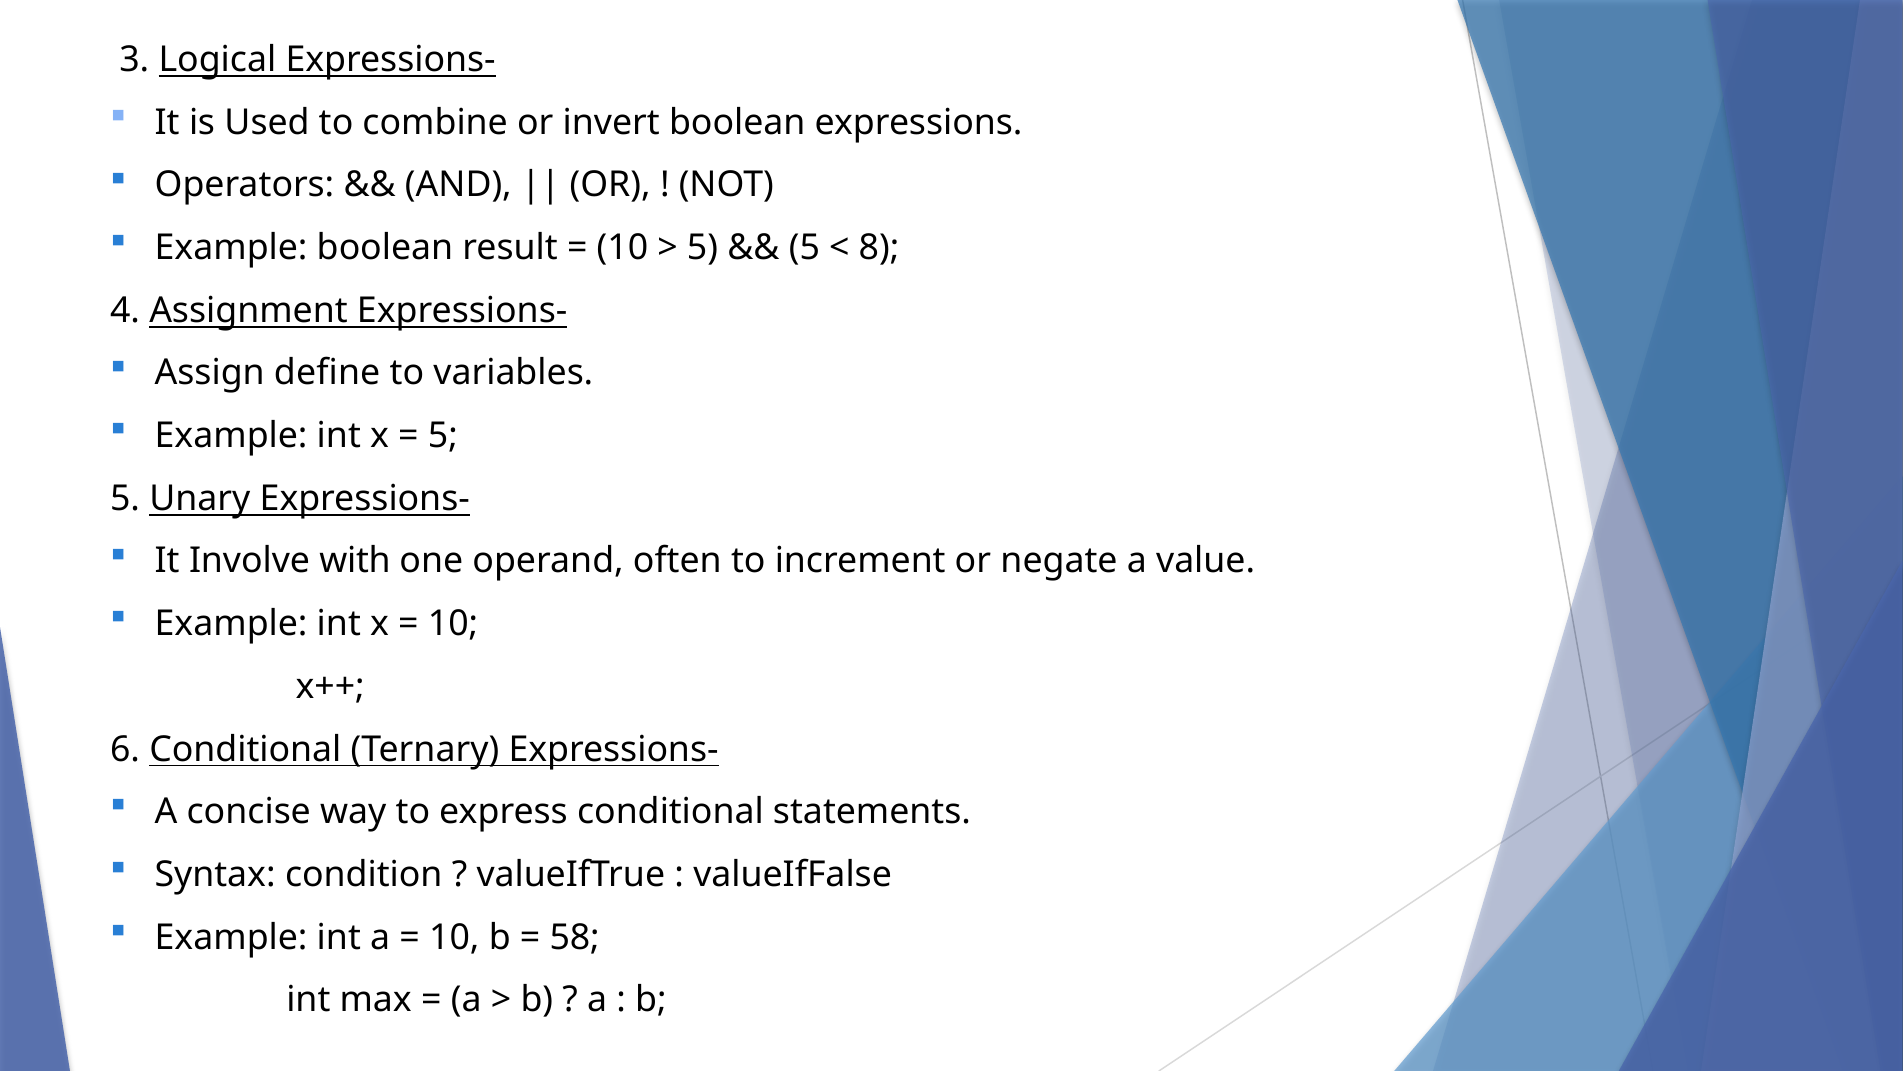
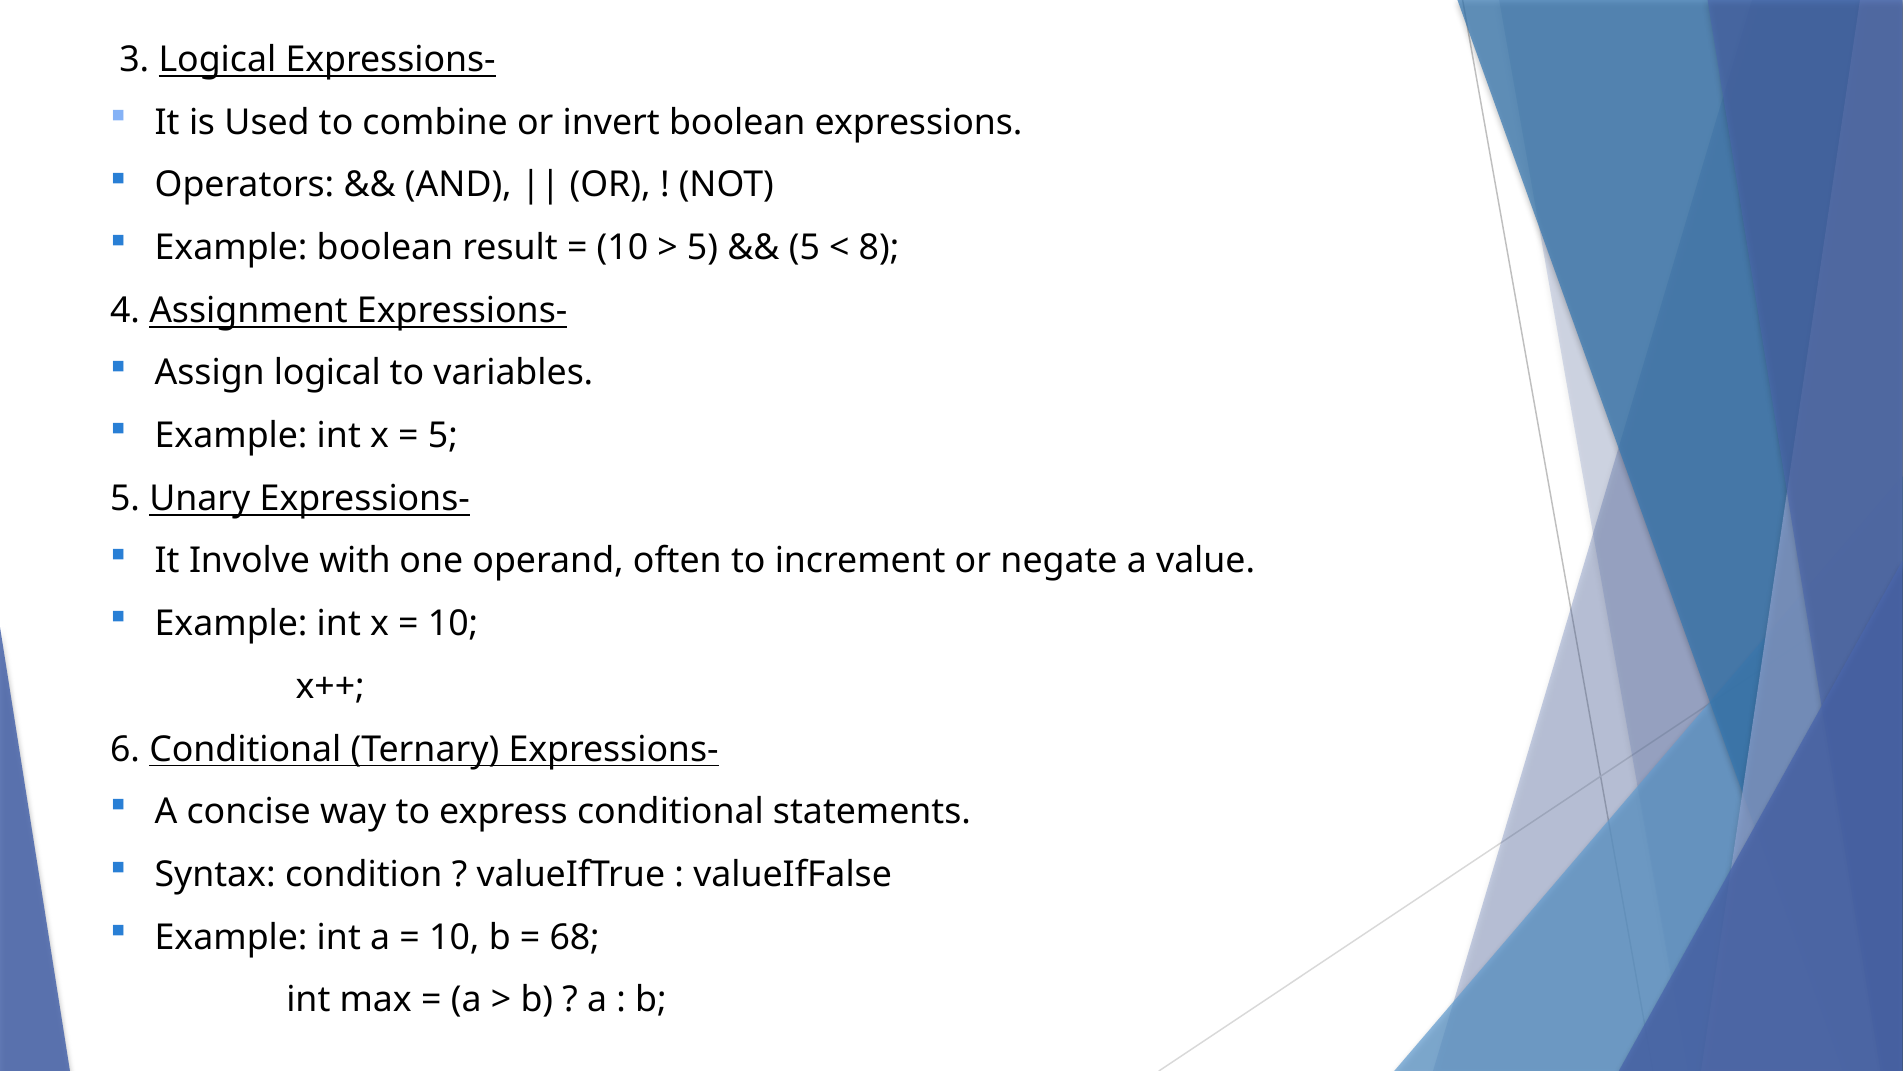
Assign define: define -> logical (327, 373)
58: 58 -> 68 (575, 937)
